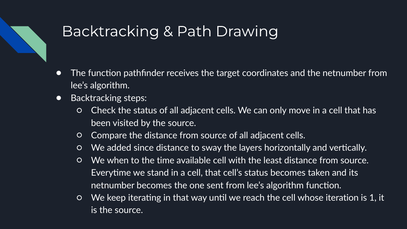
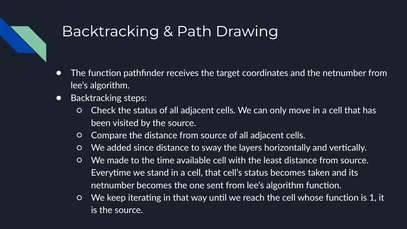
when: when -> made (118, 160)
whose iteration: iteration -> function (342, 198)
